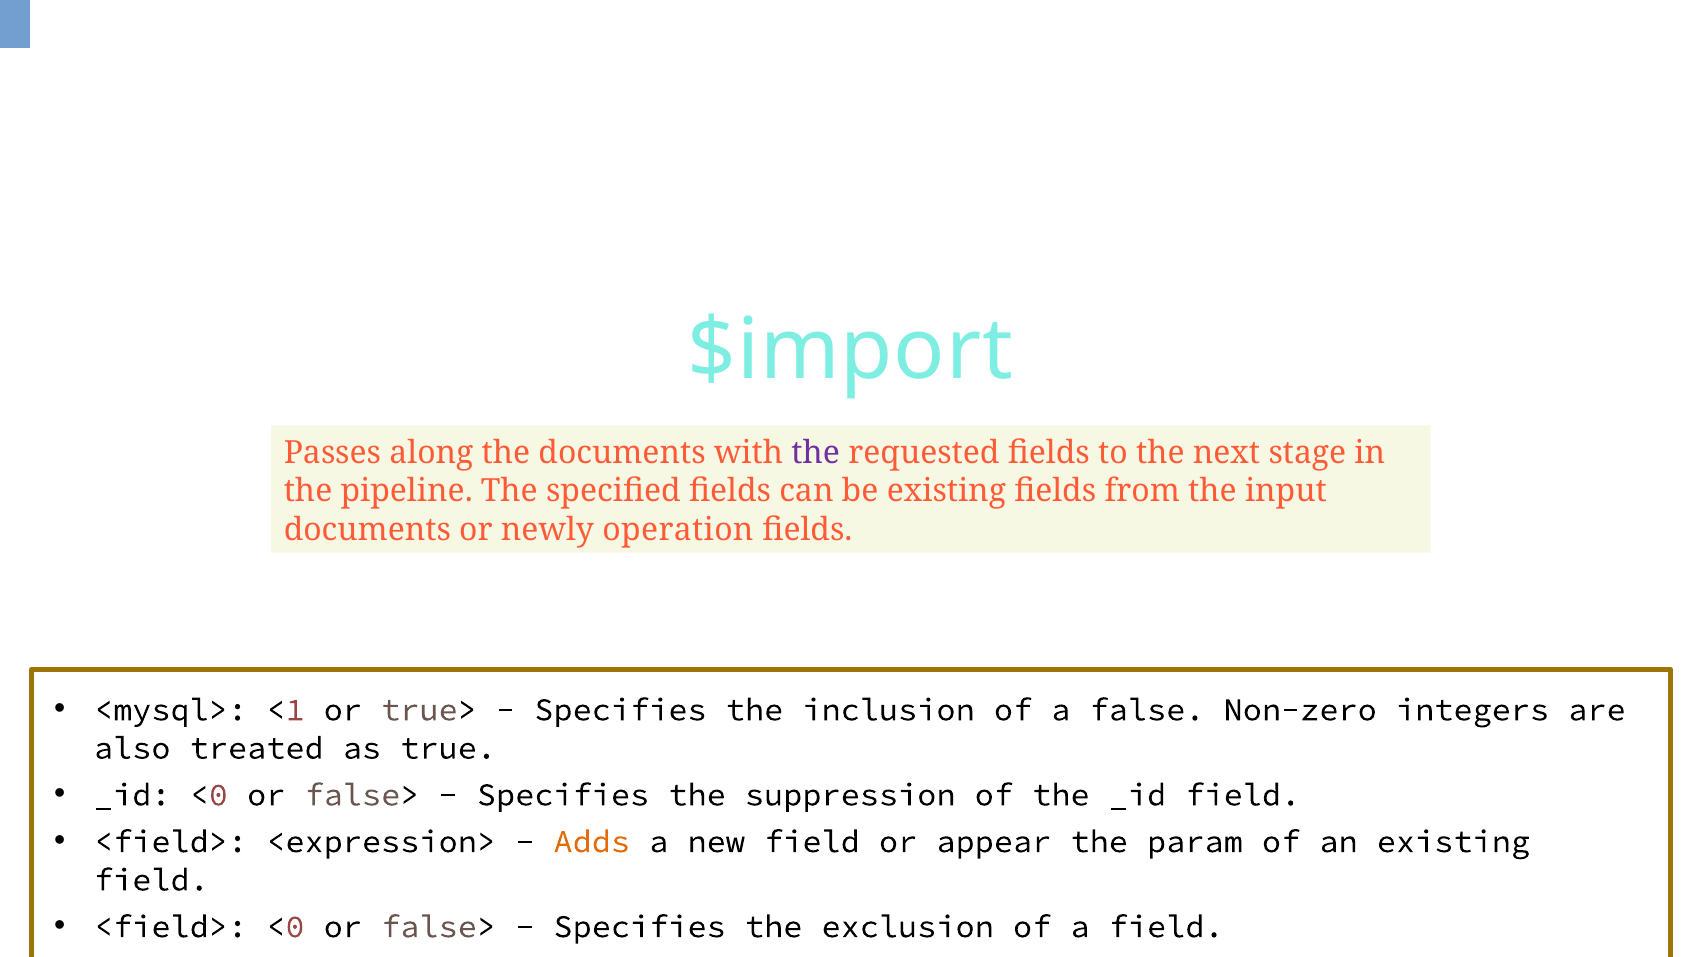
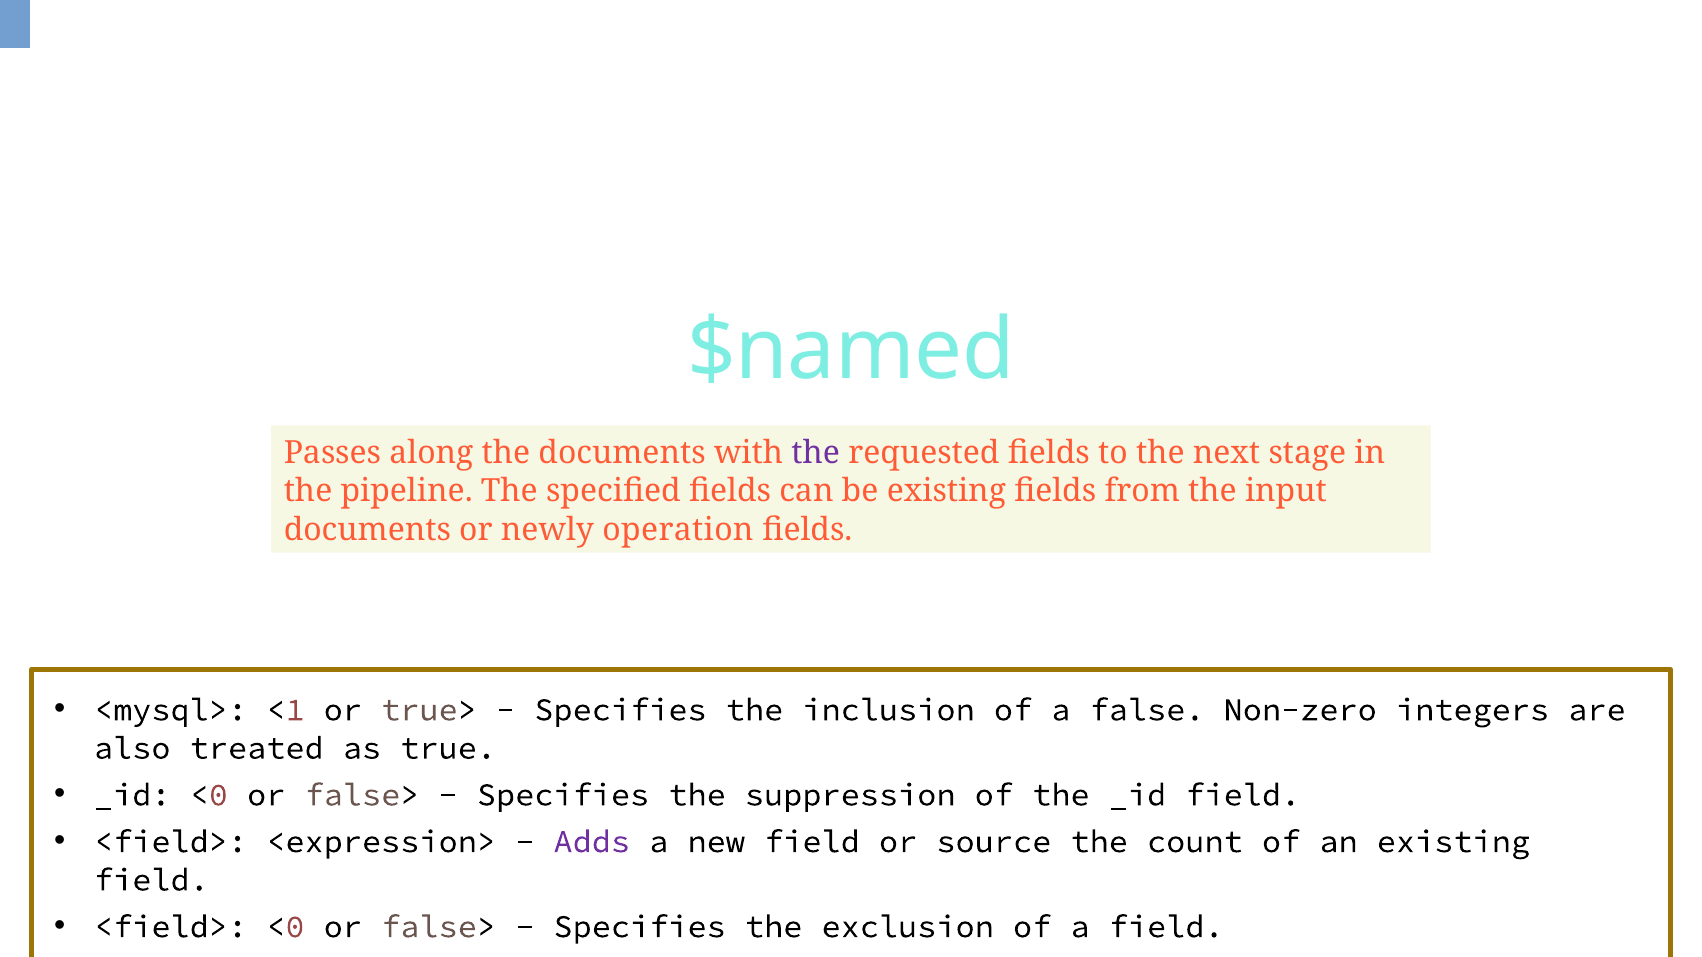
$import: $import -> $named (851, 350)
Adds colour: orange -> purple (592, 842)
appear: appear -> source (994, 842)
param: param -> count (1195, 842)
